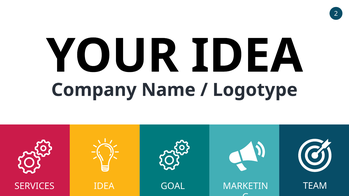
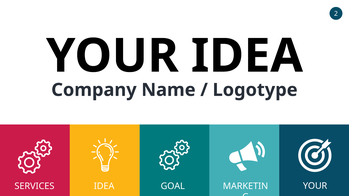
TEAM: TEAM -> YOUR (315, 186)
